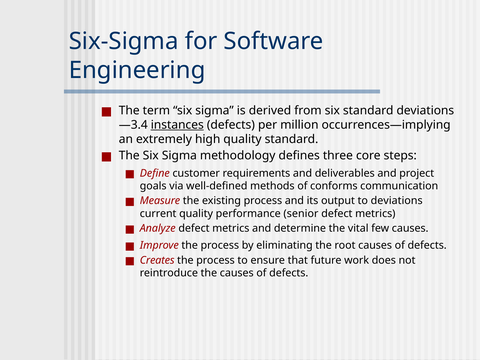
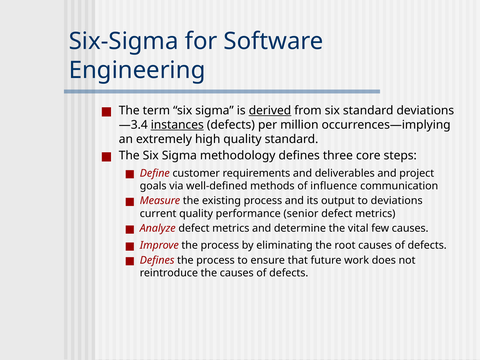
derived underline: none -> present (270, 110)
conforms: conforms -> influence (334, 186)
Creates: Creates -> Defines (157, 260)
